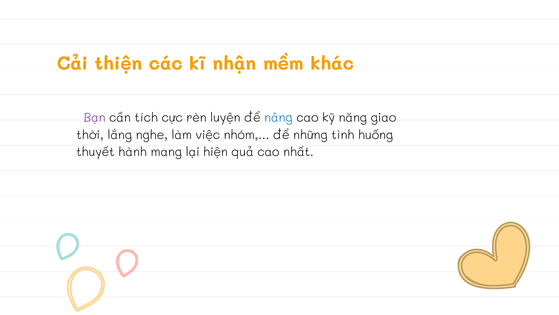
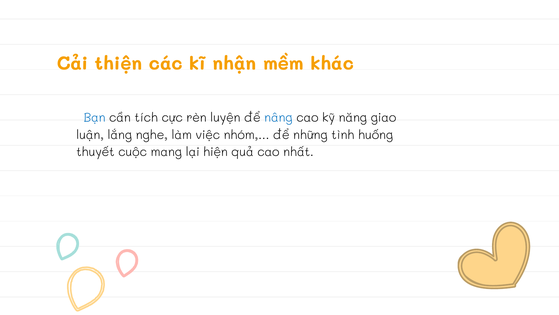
Bạn colour: purple -> blue (95, 118)
thời: thời -> luận (90, 135)
hành: hành -> cuộc (133, 152)
